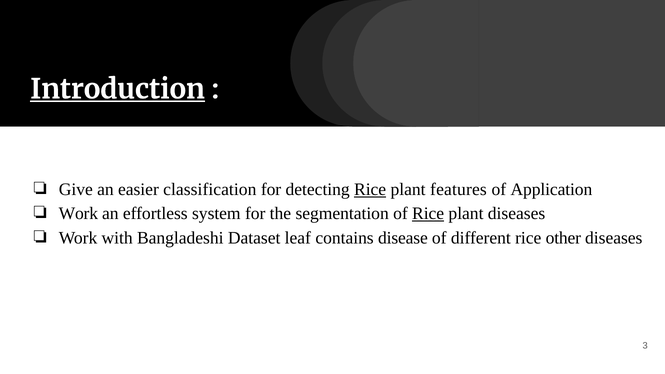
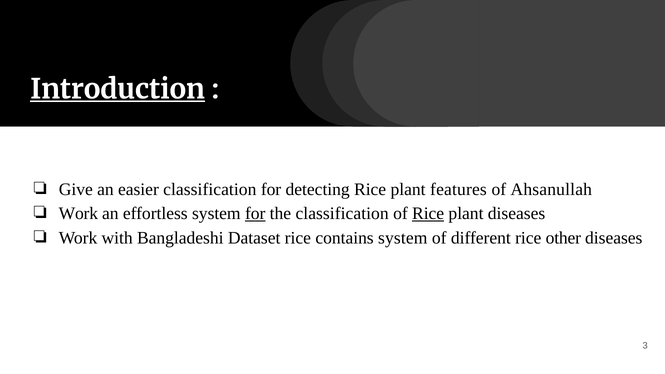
Rice underline: present -> none (370, 190)
Application: Application -> Ahsanullah (551, 190)
for underline: none -> present (255, 214)
the segmentation: segmentation -> classification (342, 214)
Dataset leaf: leaf -> rice (298, 238)
contains disease: disease -> system (403, 238)
